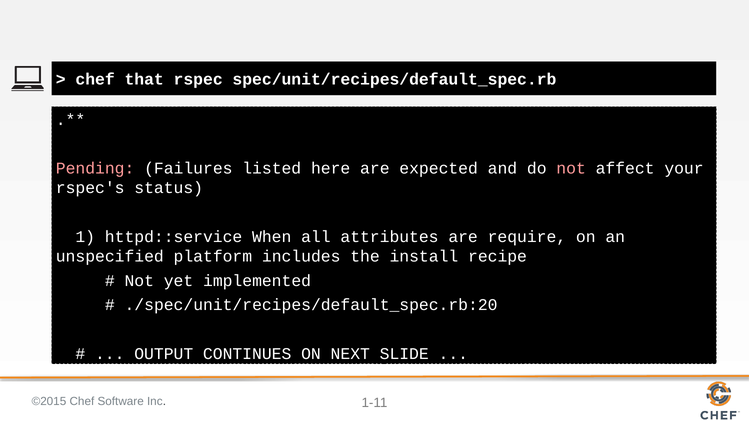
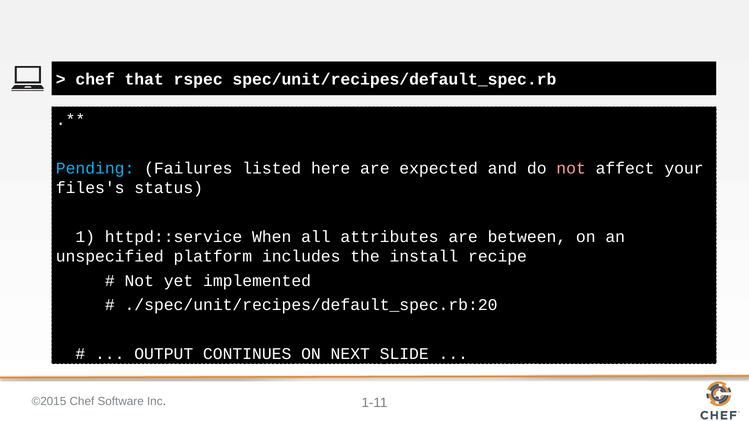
Pending colour: pink -> light blue (95, 168)
rspec's: rspec's -> files's (90, 188)
require: require -> between (527, 237)
